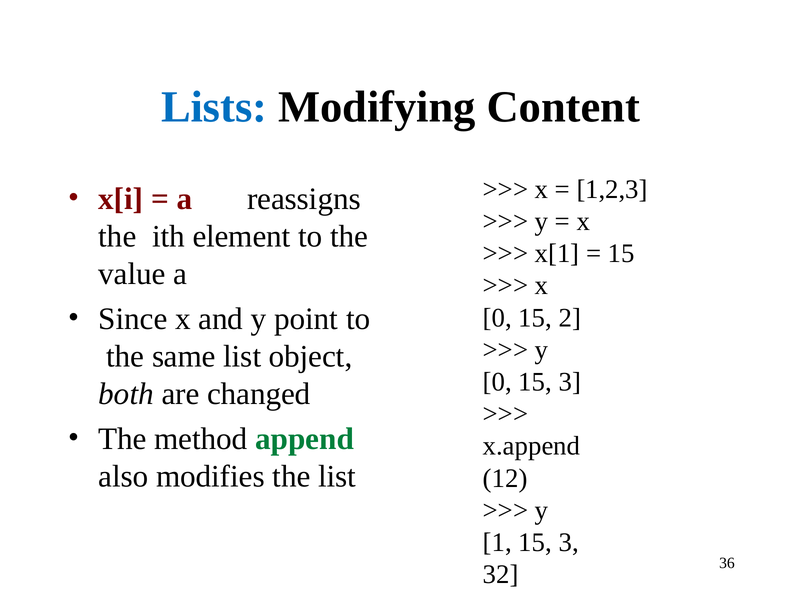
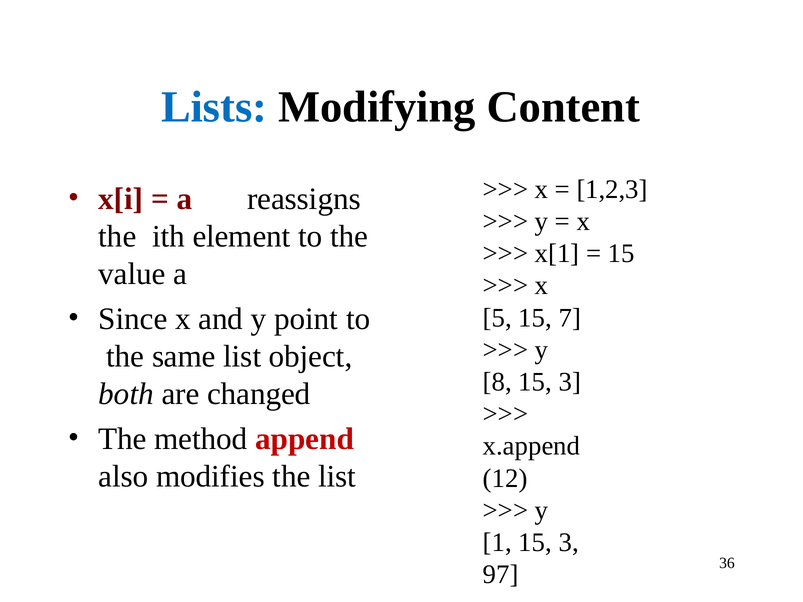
0: 0 -> 5 (497, 318)
2: 2 -> 7 (570, 318)
0: 0 -> 8 (497, 382)
append colour: green -> red (305, 439)
32: 32 -> 97 (501, 575)
